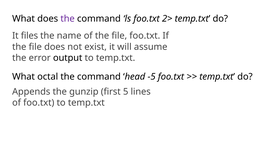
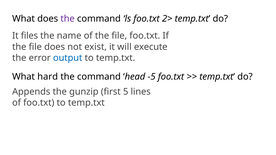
assume: assume -> execute (151, 47)
output colour: black -> blue (68, 58)
octal: octal -> hard (48, 77)
